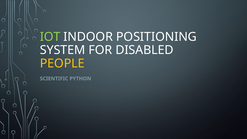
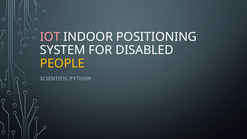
IOT colour: light green -> pink (50, 37)
